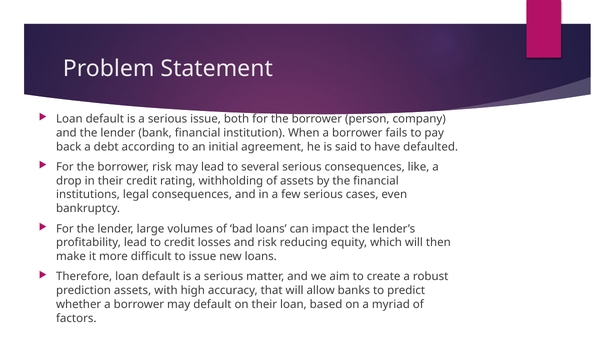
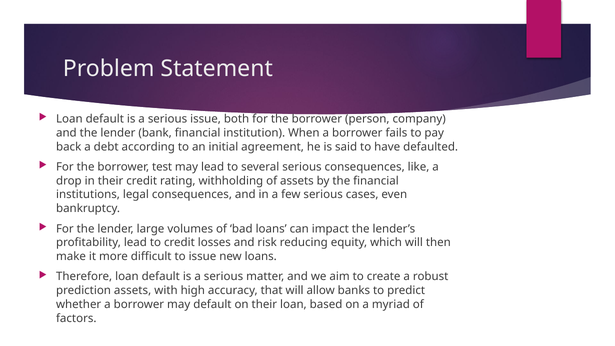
borrower risk: risk -> test (162, 167)
